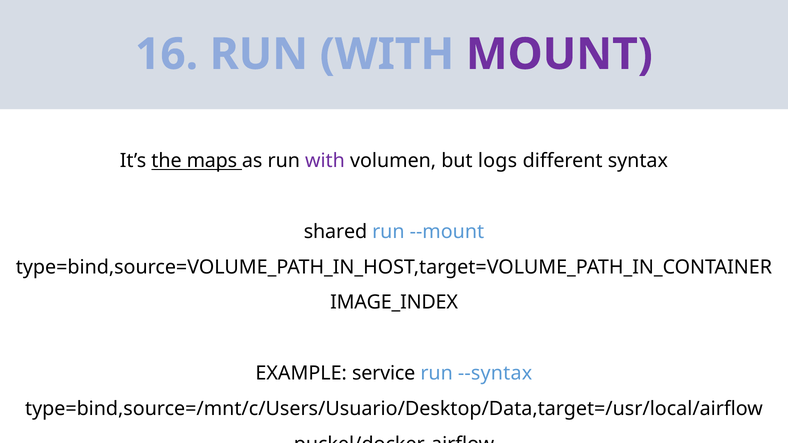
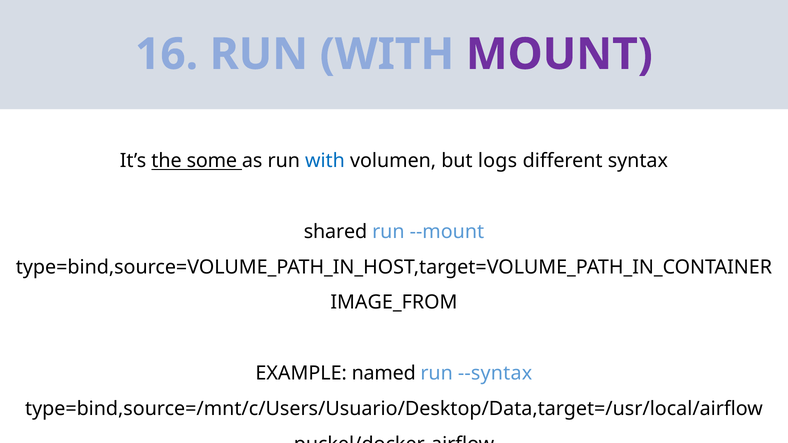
maps: maps -> some (212, 161)
with colour: purple -> blue (325, 161)
IMAGE_INDEX: IMAGE_INDEX -> IMAGE_FROM (394, 303)
service: service -> named (384, 374)
